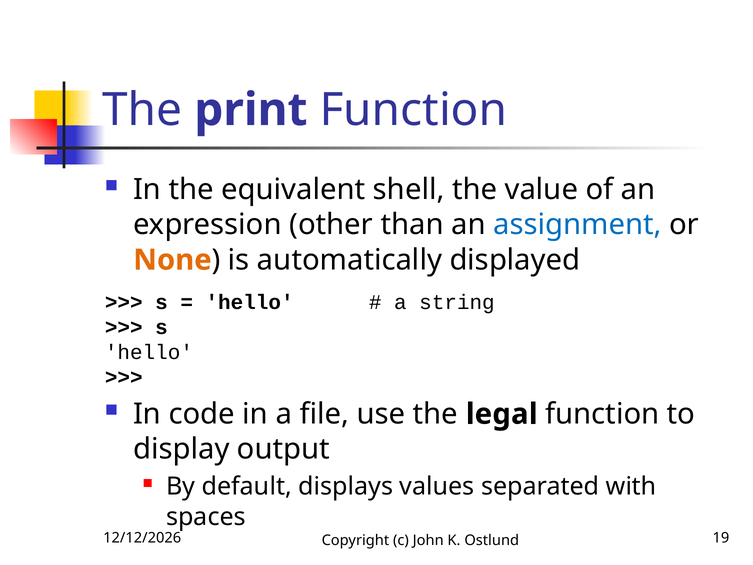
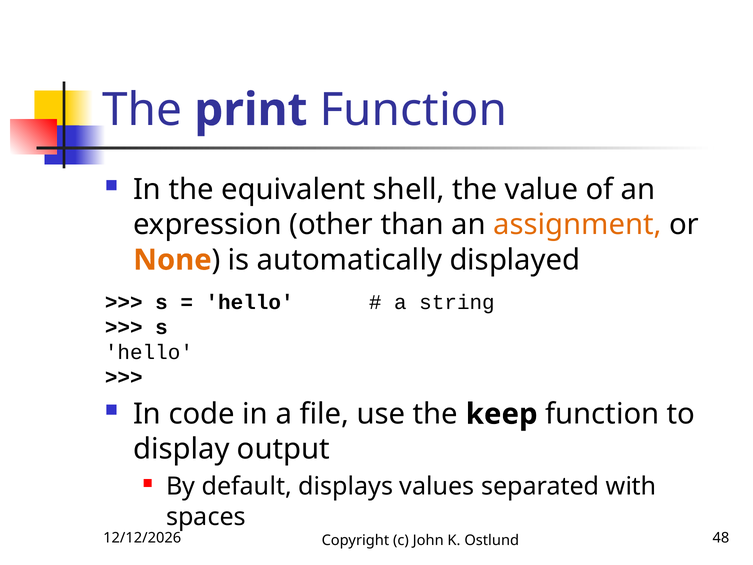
assignment colour: blue -> orange (577, 225)
legal: legal -> keep (502, 414)
19: 19 -> 48 (721, 538)
